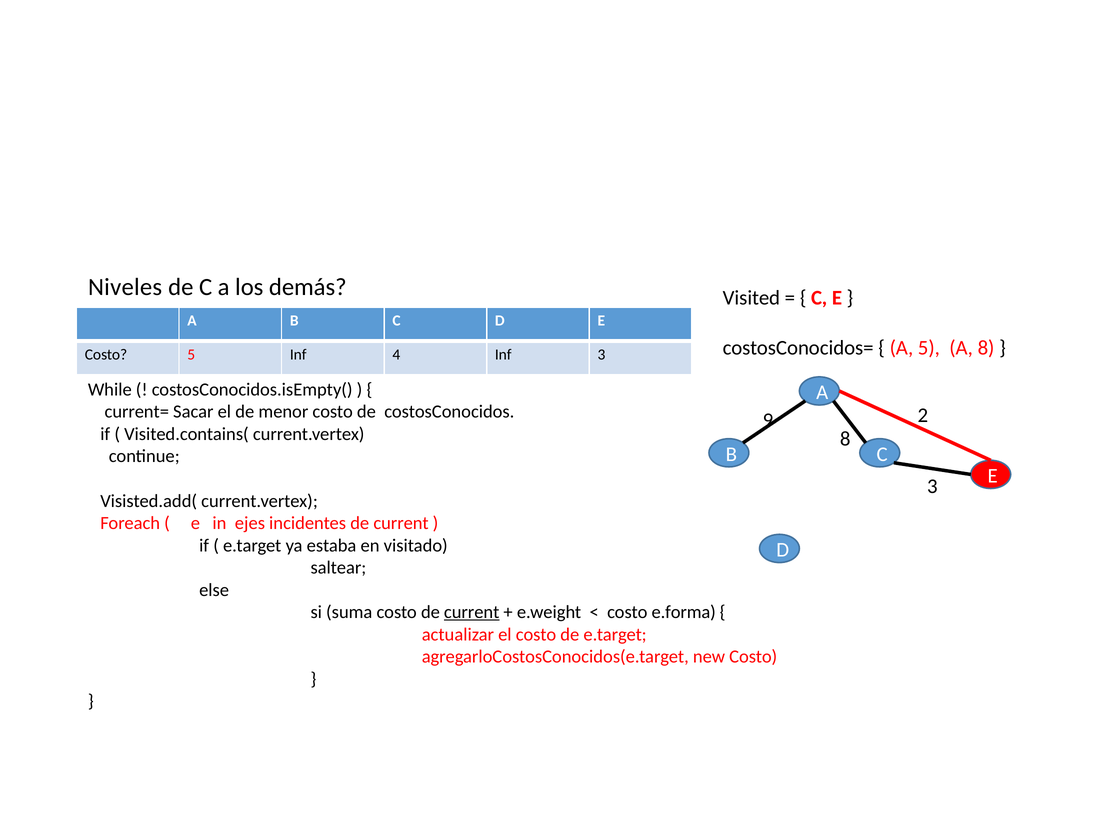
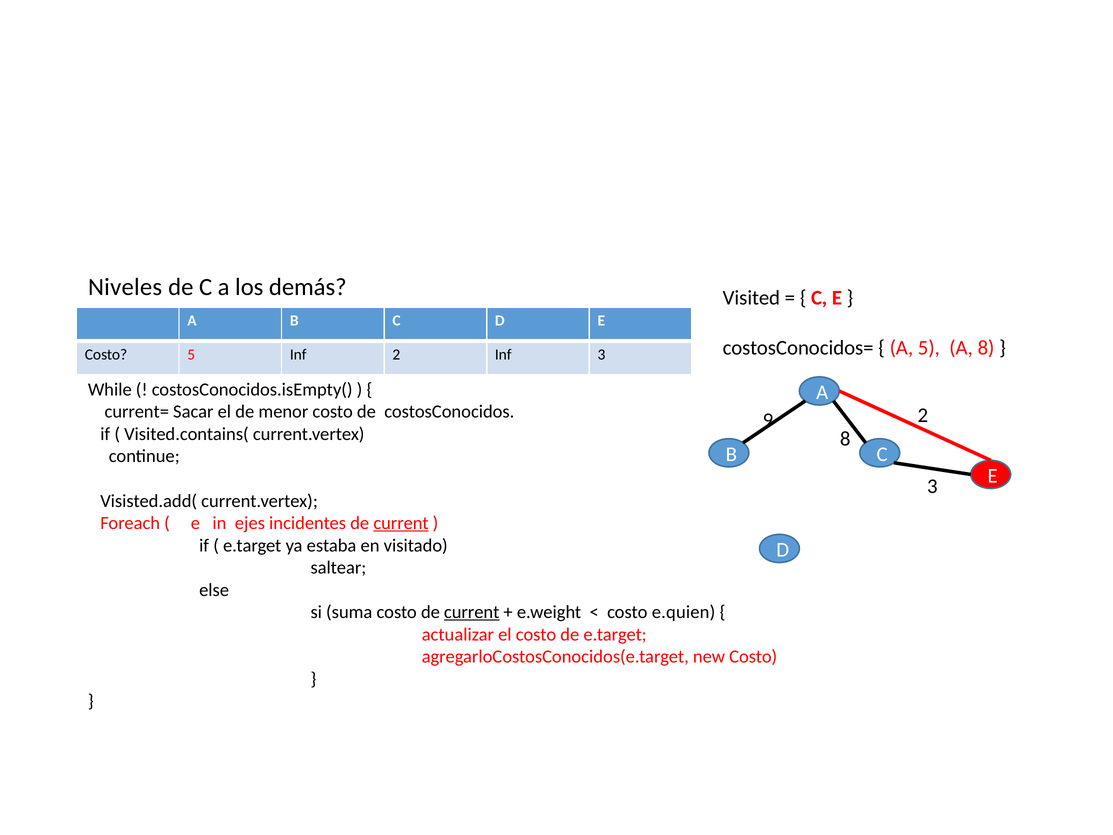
Inf 4: 4 -> 2 (396, 355)
current underline: none -> present (401, 523)
e.forma: e.forma -> e.quien (684, 612)
